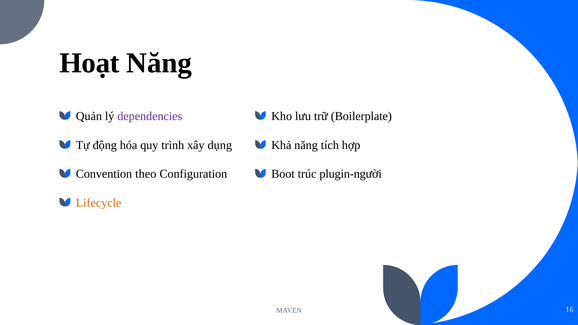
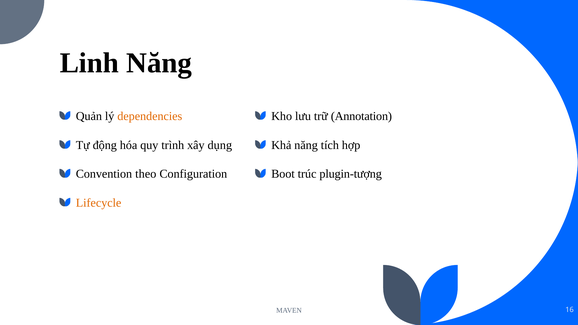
Hoạt: Hoạt -> Linh (89, 63)
dependencies colour: purple -> orange (150, 116)
Boilerplate: Boilerplate -> Annotation (361, 116)
plugin-người: plugin-người -> plugin-tượng (351, 174)
